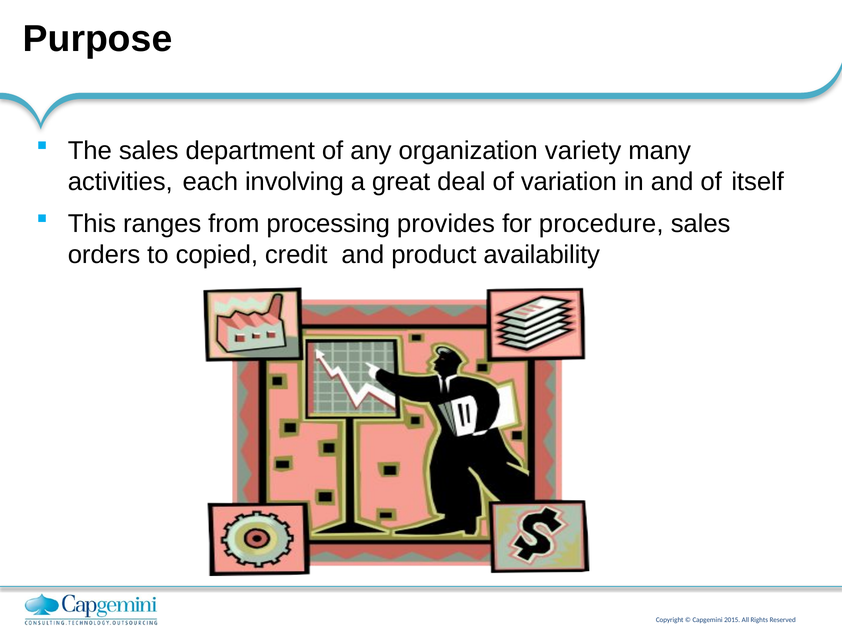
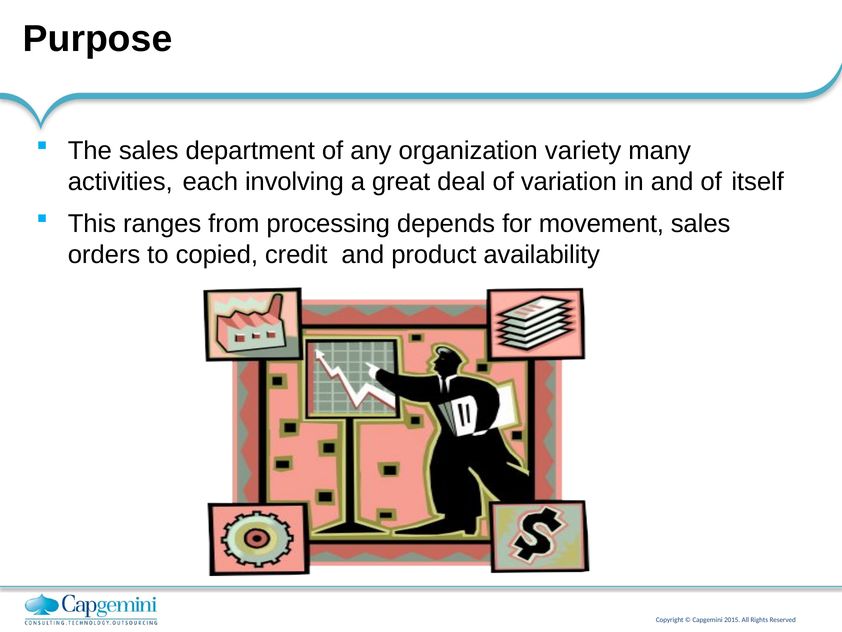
provides: provides -> depends (446, 224)
procedure: procedure -> movement (601, 224)
